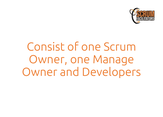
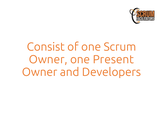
Manage: Manage -> Present (113, 59)
